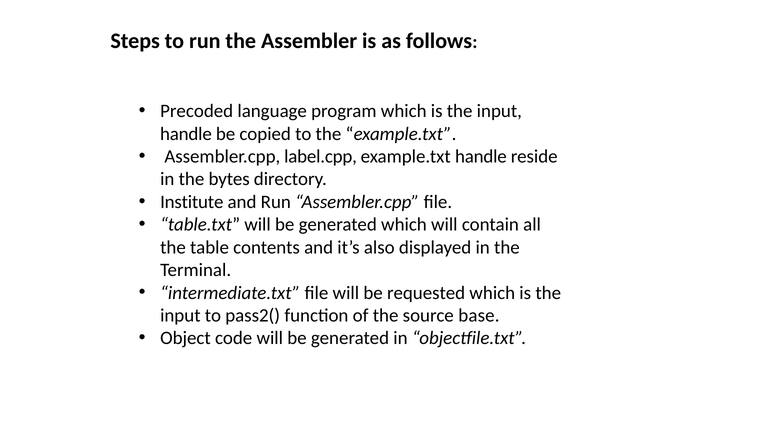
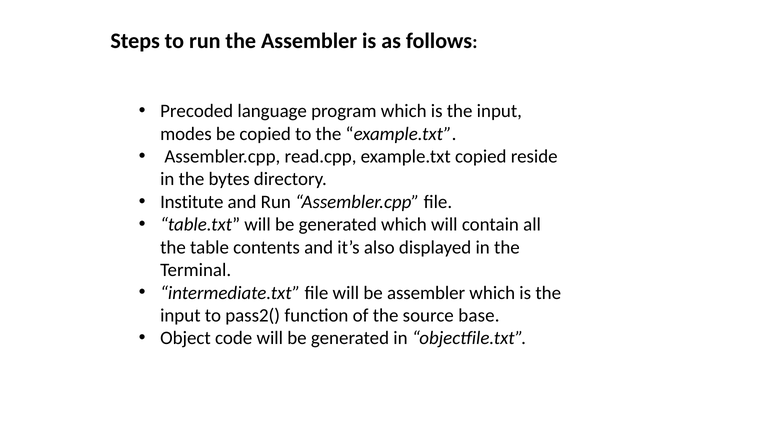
handle: handle -> modes (186, 134)
label.cpp: label.cpp -> read.cpp (321, 156)
example.txt handle: handle -> copied (481, 156)
be requested: requested -> assembler (426, 293)
